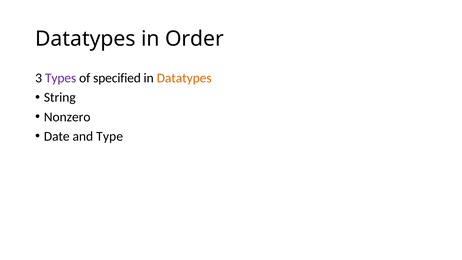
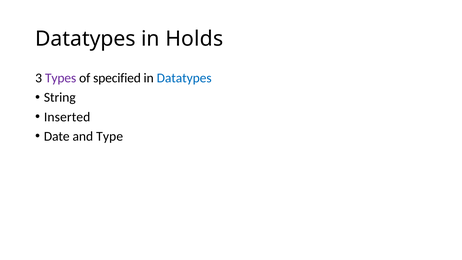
Order: Order -> Holds (194, 39)
Datatypes colour: orange -> blue (184, 78)
Nonzero: Nonzero -> Inserted (67, 117)
